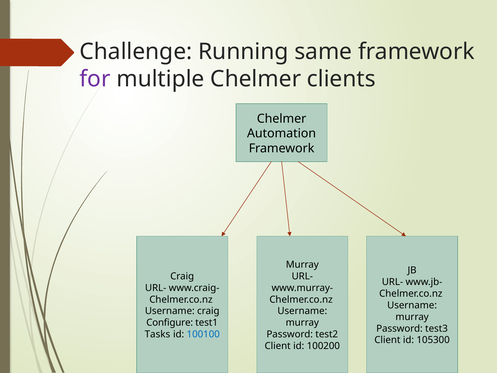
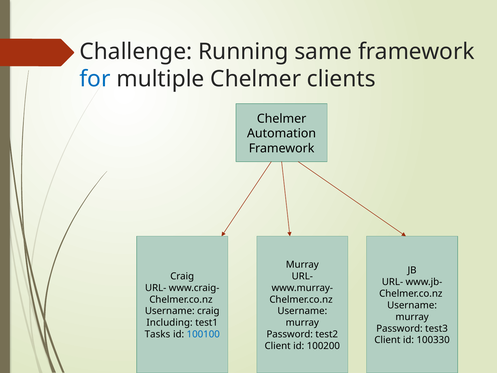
for colour: purple -> blue (95, 79)
Configure: Configure -> Including (170, 322)
105300: 105300 -> 100330 (433, 340)
